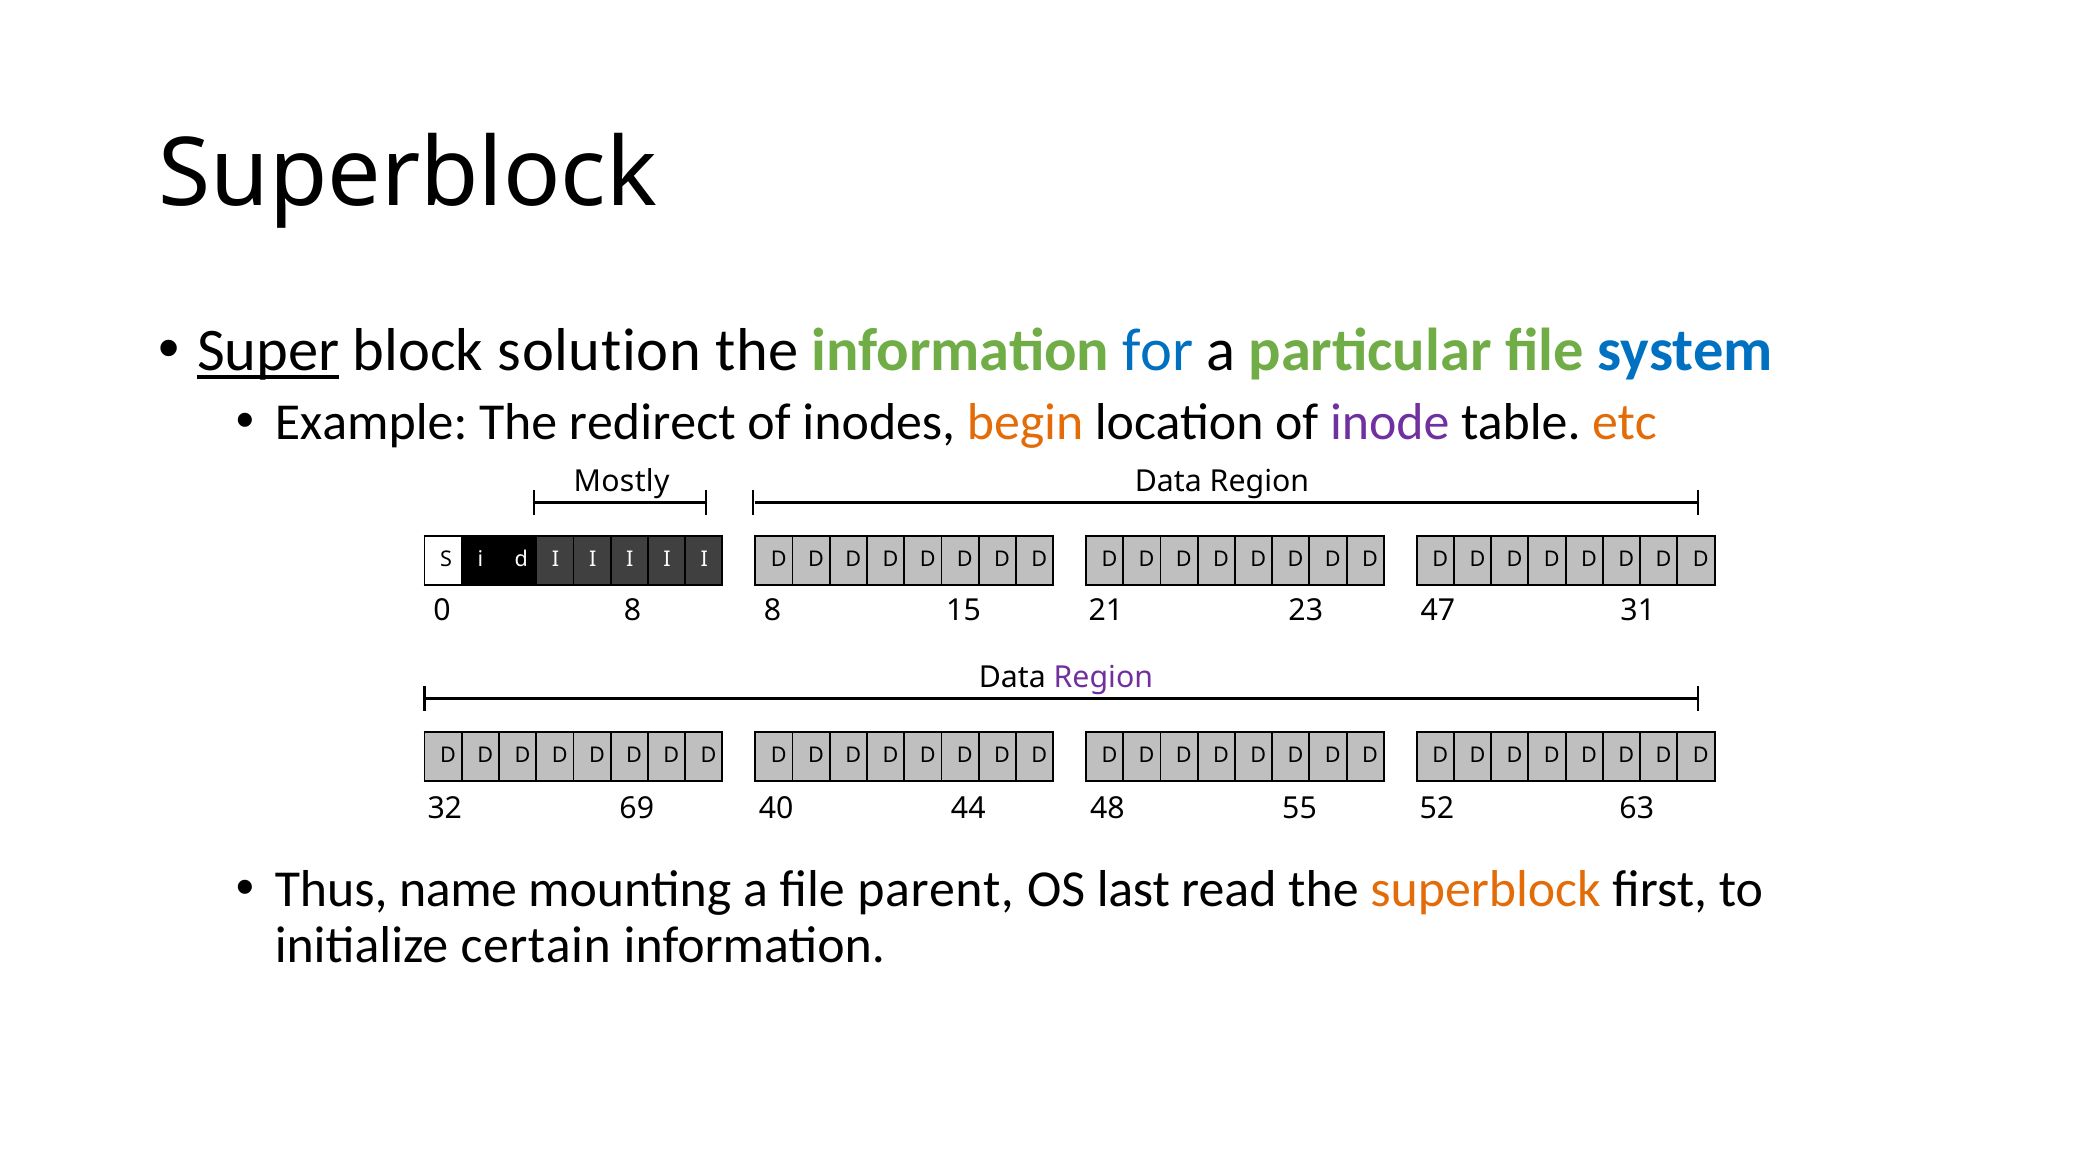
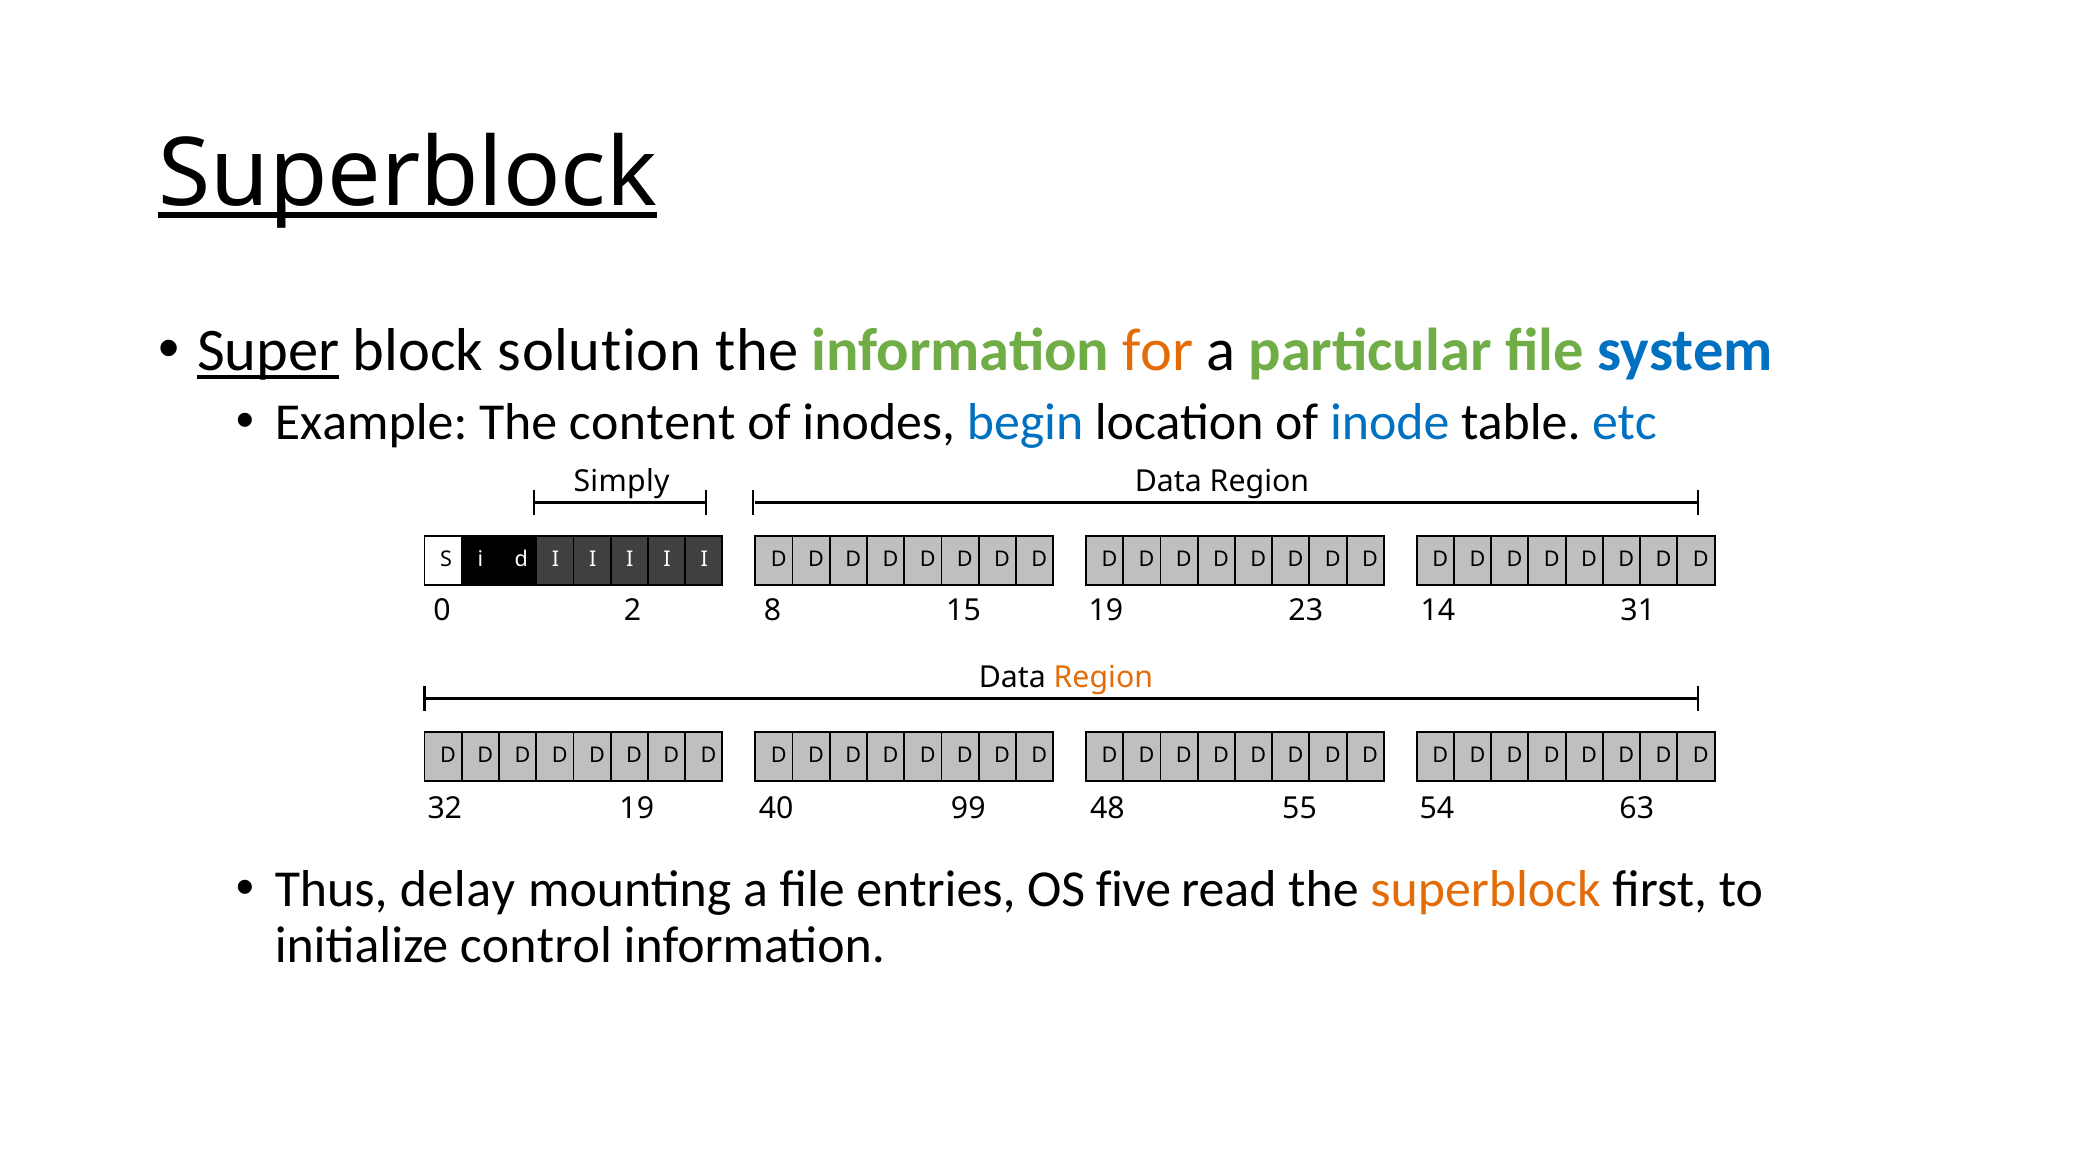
Superblock underline: none -> present (408, 174)
for colour: blue -> orange (1158, 351)
redirect: redirect -> content (652, 422)
begin colour: orange -> blue (1025, 422)
inode colour: purple -> blue (1390, 422)
etc colour: orange -> blue (1624, 422)
Mostly: Mostly -> Simply (622, 481)
0 8: 8 -> 2 (632, 610)
15 21: 21 -> 19 (1106, 610)
47: 47 -> 14 (1438, 610)
Region colour: purple -> orange (1103, 677)
32 69: 69 -> 19 (637, 809)
44: 44 -> 99 (968, 809)
52: 52 -> 54 (1437, 809)
name: name -> delay (458, 889)
parent: parent -> entries (936, 889)
last: last -> five (1133, 889)
certain: certain -> control (536, 945)
